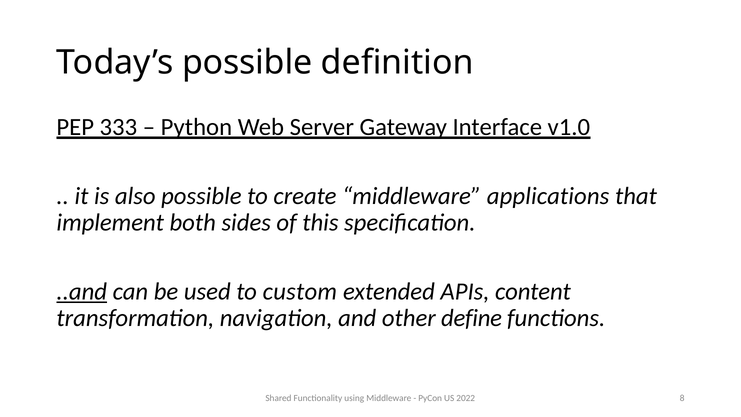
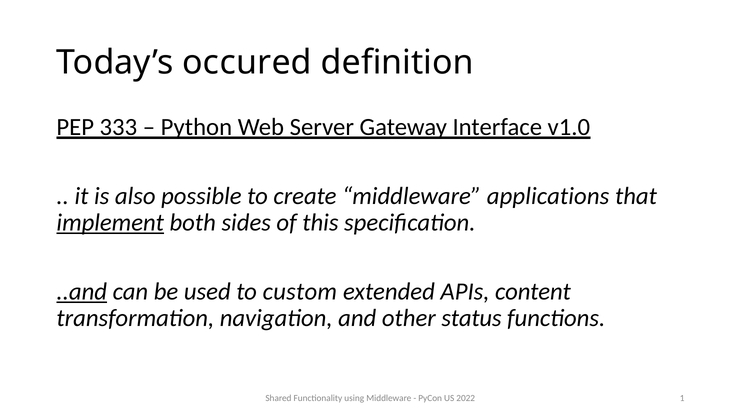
Today’s possible: possible -> occured (247, 62)
implement underline: none -> present (110, 222)
define: define -> status (471, 318)
8: 8 -> 1 (682, 398)
